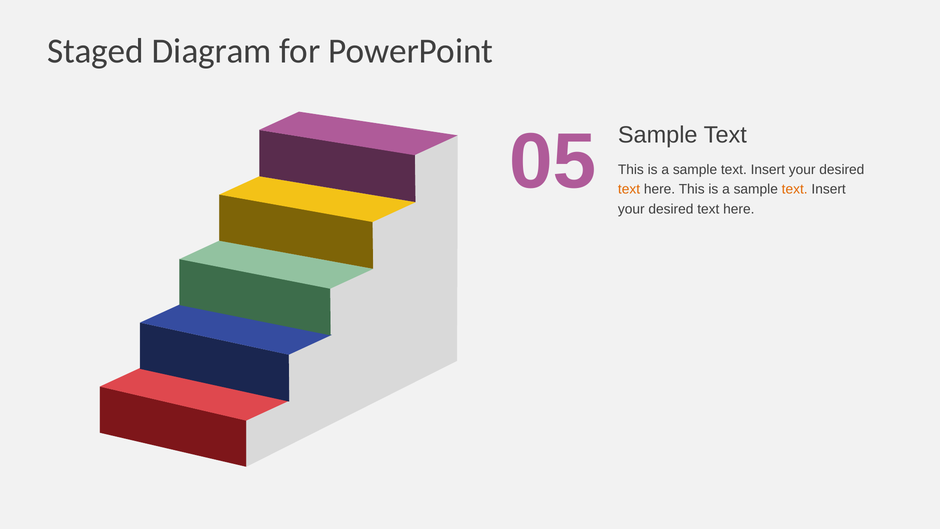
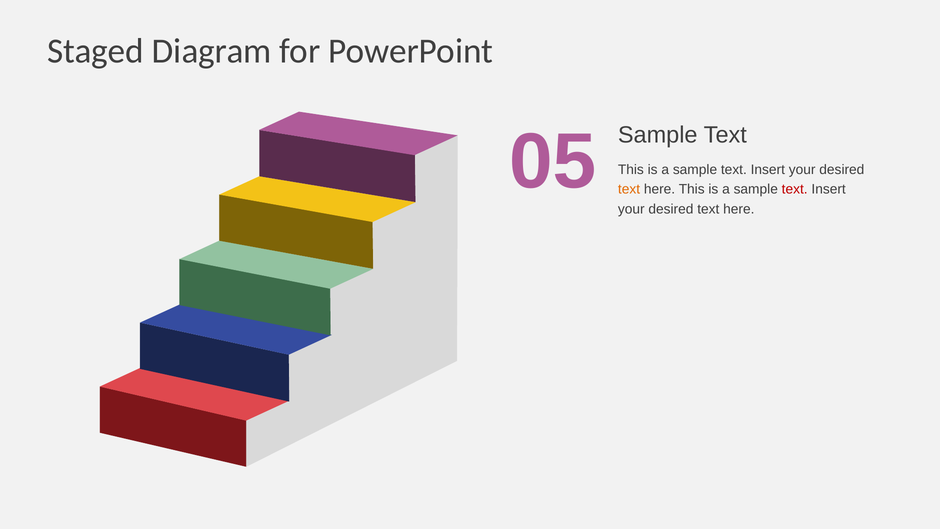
text colour: orange -> red (795, 189)
